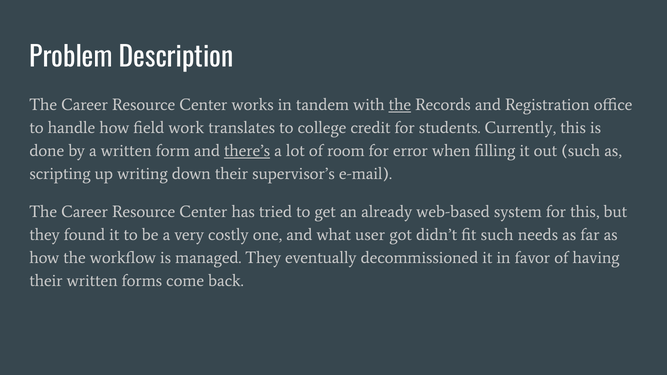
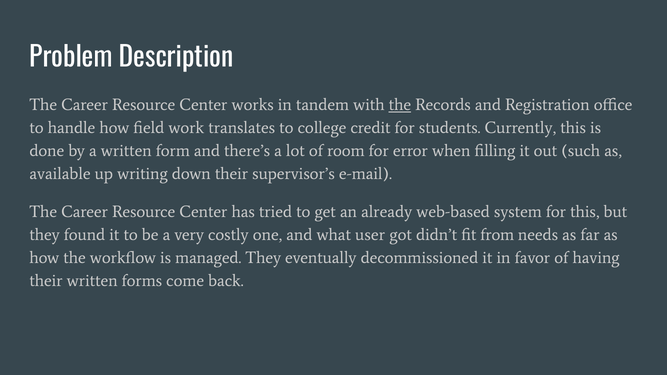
there’s underline: present -> none (247, 151)
scripting: scripting -> available (60, 174)
fit such: such -> from (497, 235)
